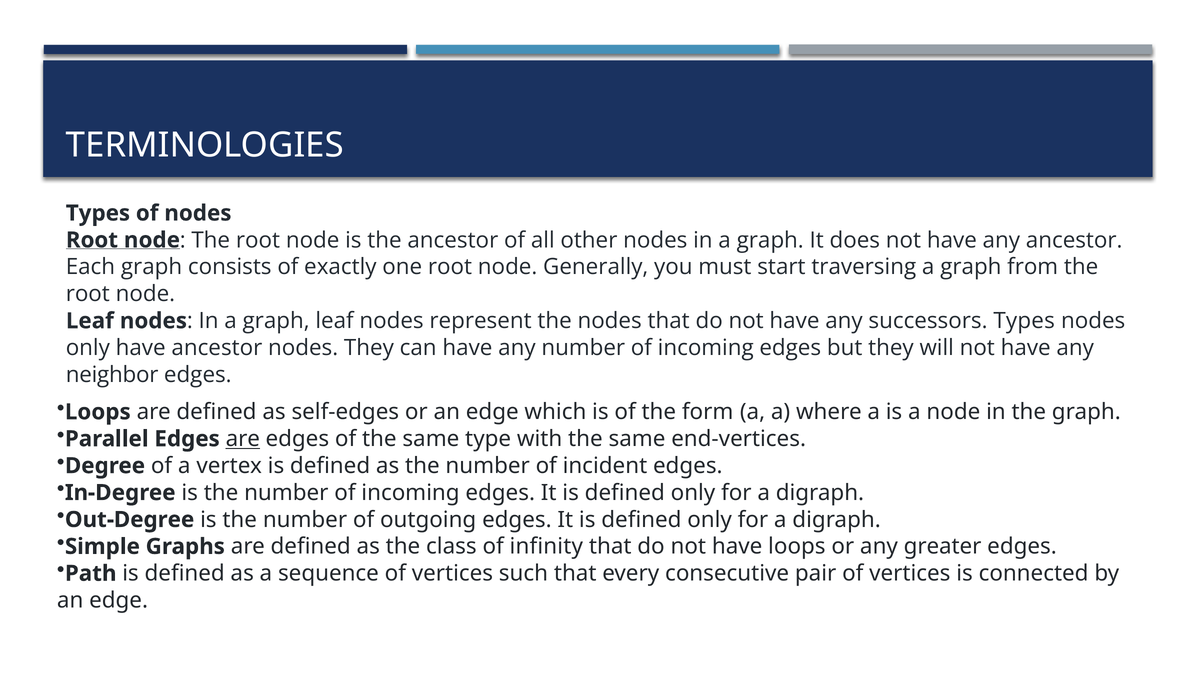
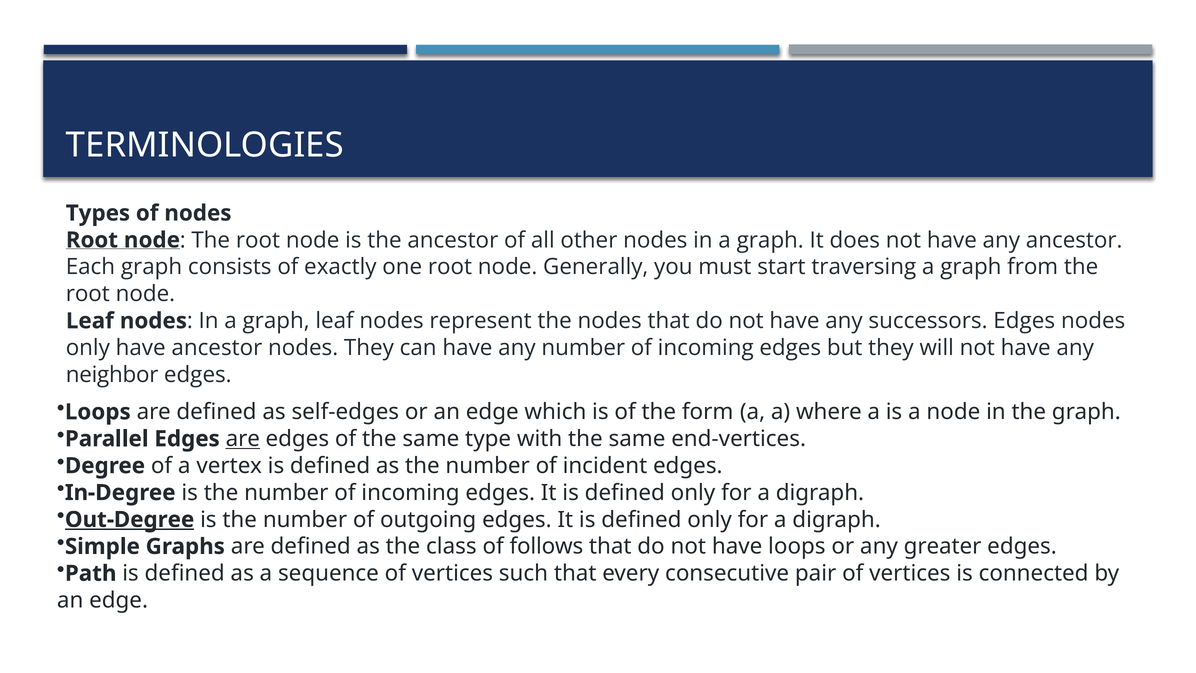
successors Types: Types -> Edges (1024, 321)
Out-Degree underline: none -> present (130, 519)
infinity: infinity -> follows (546, 546)
